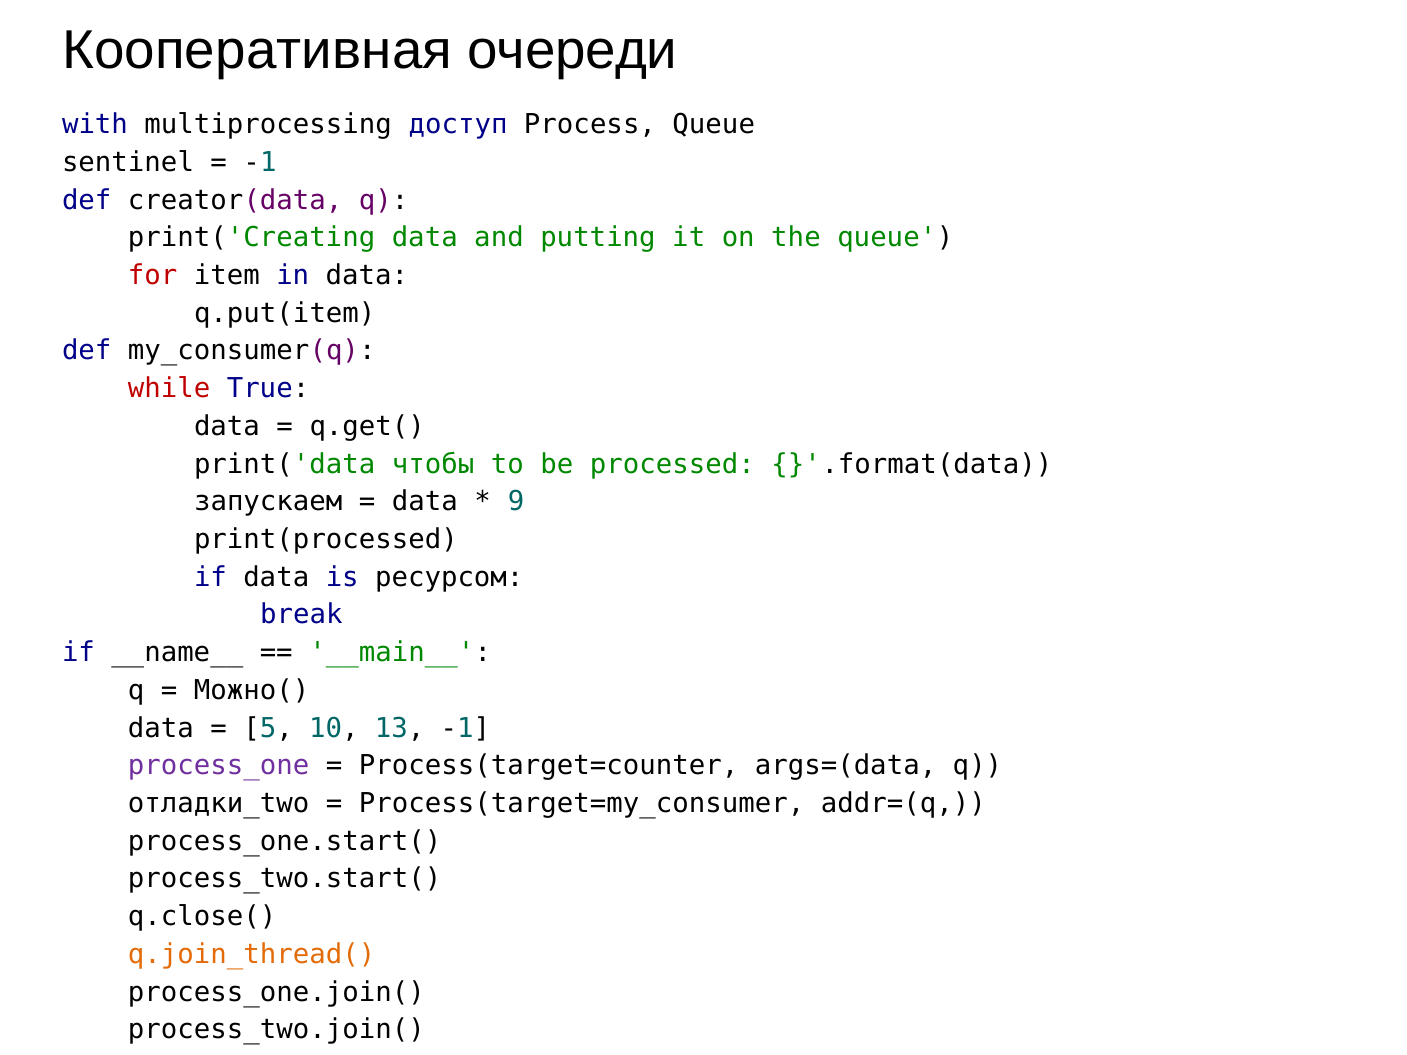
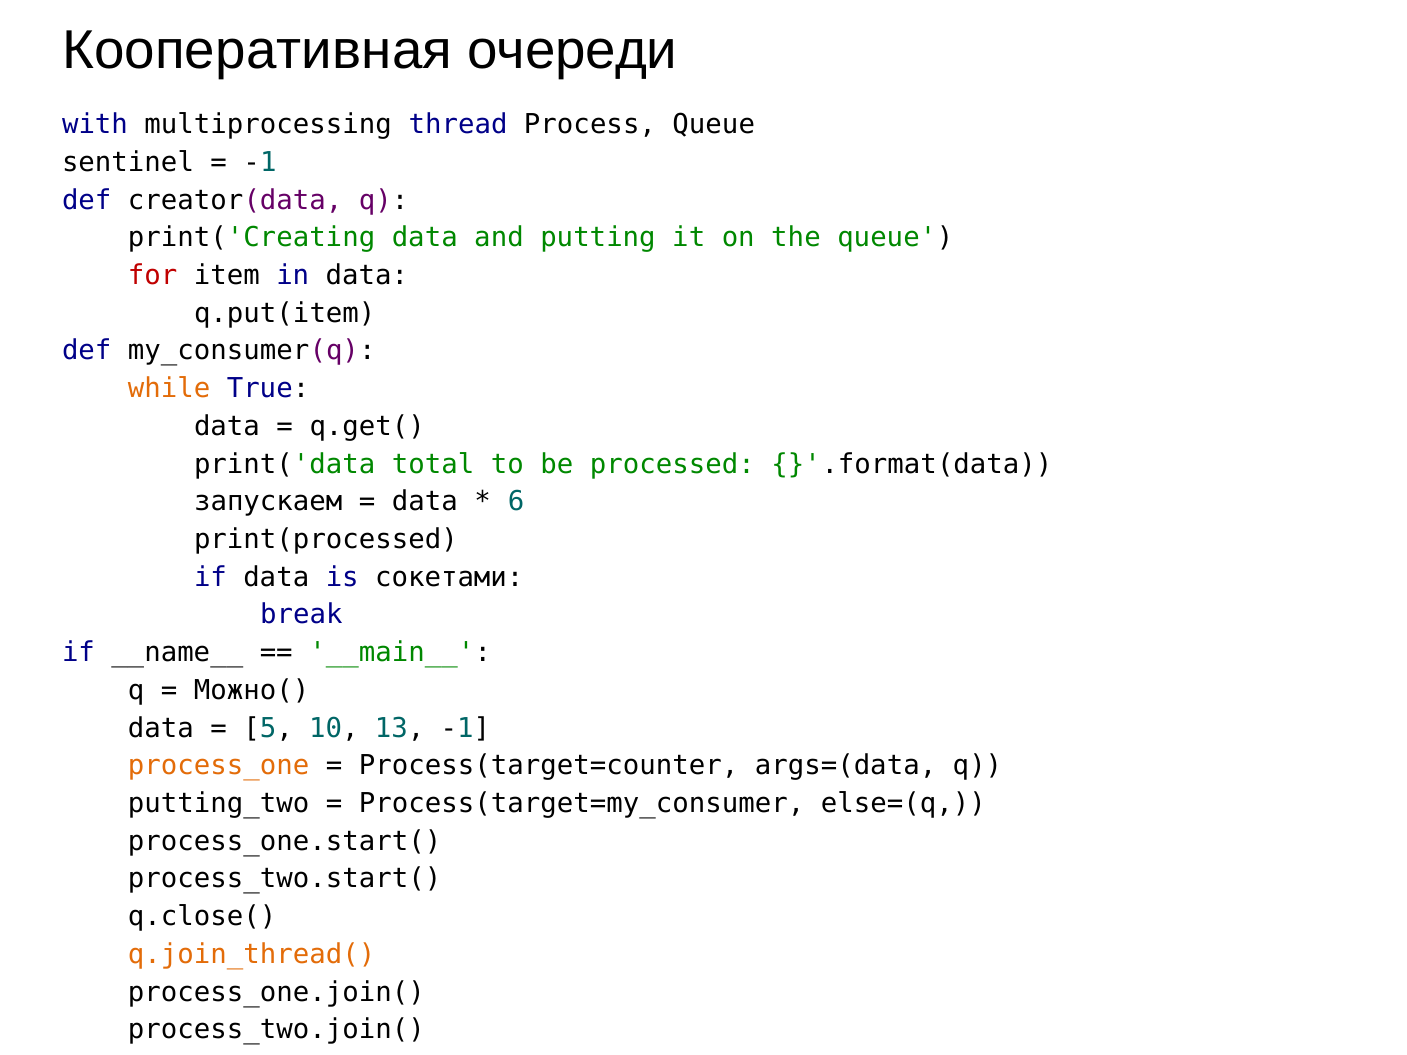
доступ: доступ -> thread (458, 125)
while colour: red -> orange (169, 389)
чтобы: чтобы -> total (433, 464)
9: 9 -> 6 (516, 502)
ресурсом: ресурсом -> сокетами (449, 577)
process_one colour: purple -> orange (219, 766)
отладки_two: отладки_two -> putting_two (219, 804)
addr=(q: addr=(q -> else=(q (903, 804)
